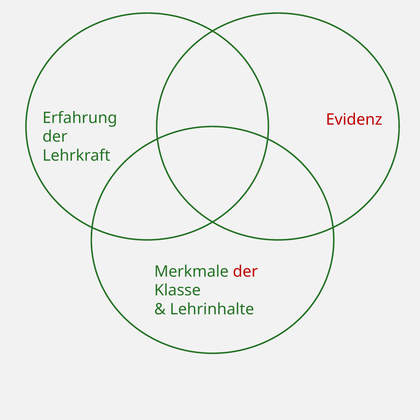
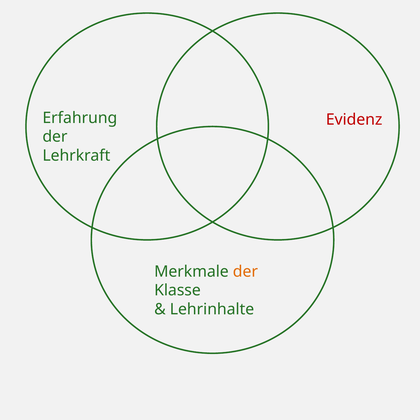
der colour: red -> orange (245, 271)
